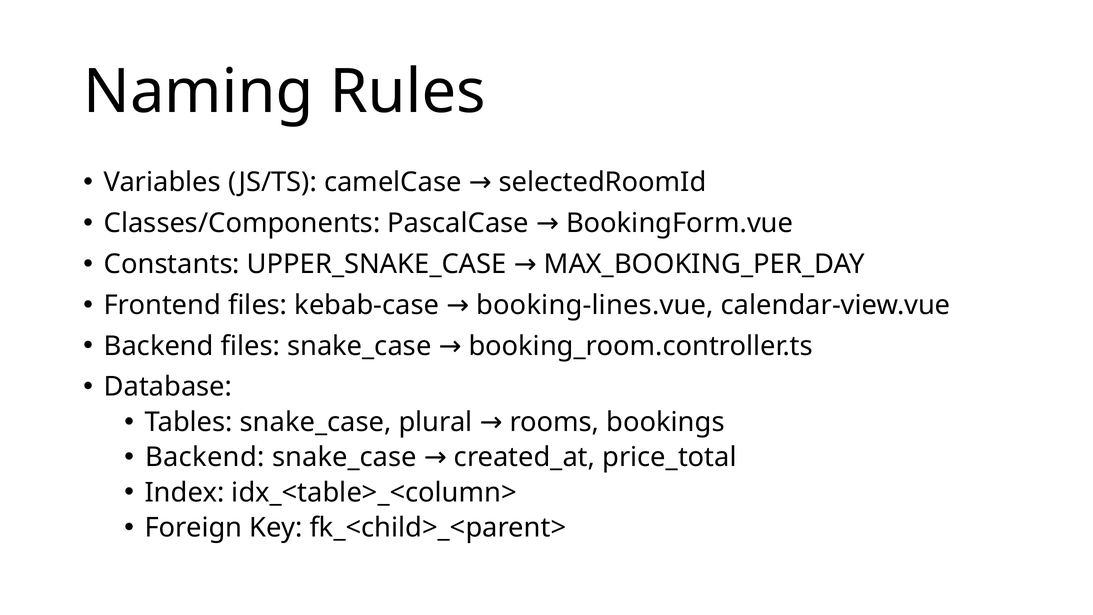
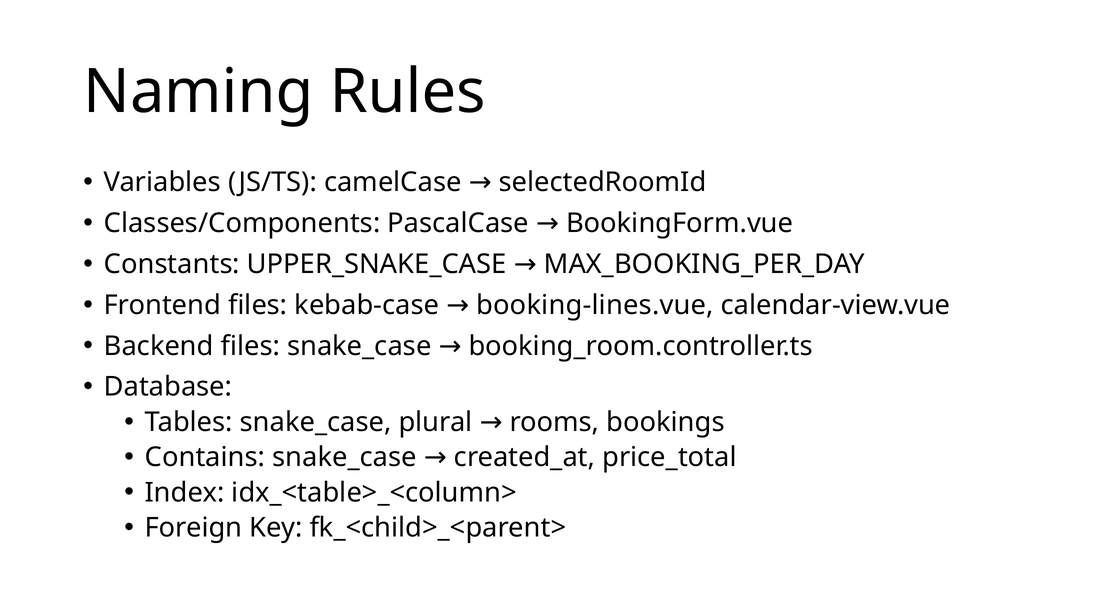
Backend: Backend -> Contains (205, 457)
